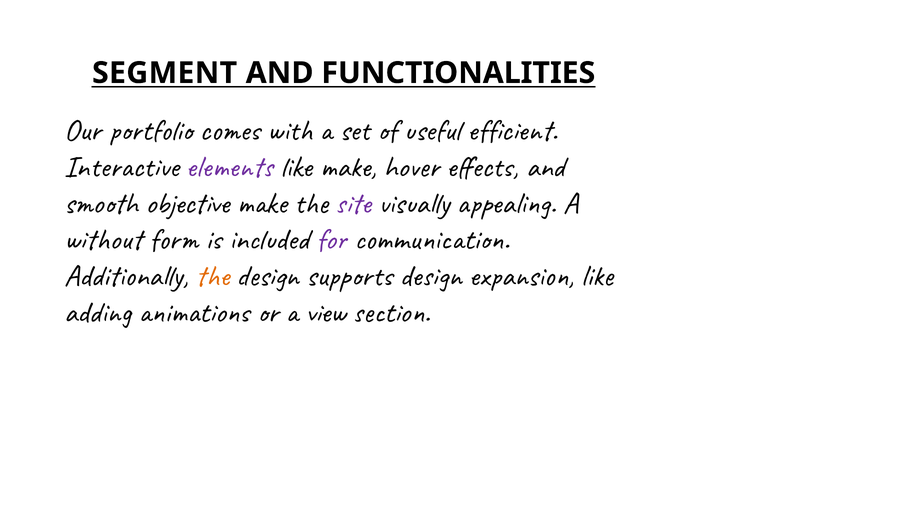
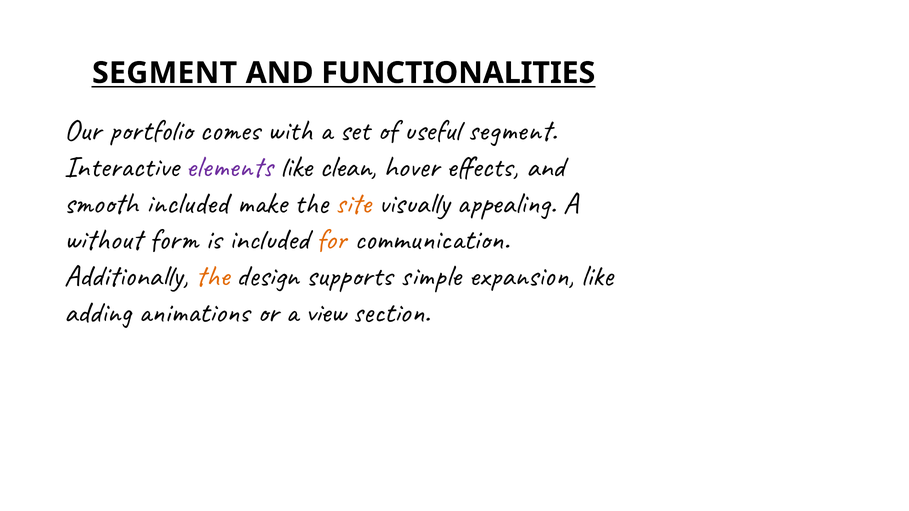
useful efficient: efficient -> segment (513, 131)
like make: make -> clean (348, 167)
smooth objective: objective -> included (187, 203)
site colour: purple -> orange (353, 203)
for colour: purple -> orange (332, 240)
supports design: design -> simple (431, 276)
